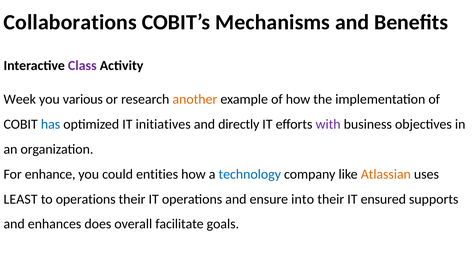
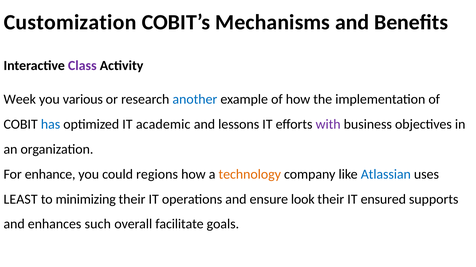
Collaborations: Collaborations -> Customization (70, 22)
another colour: orange -> blue (195, 100)
initiatives: initiatives -> academic (163, 125)
directly: directly -> lessons (239, 125)
entities: entities -> regions (157, 175)
technology colour: blue -> orange (250, 175)
Atlassian colour: orange -> blue (386, 175)
to operations: operations -> minimizing (86, 200)
into: into -> look (303, 200)
does: does -> such (98, 225)
